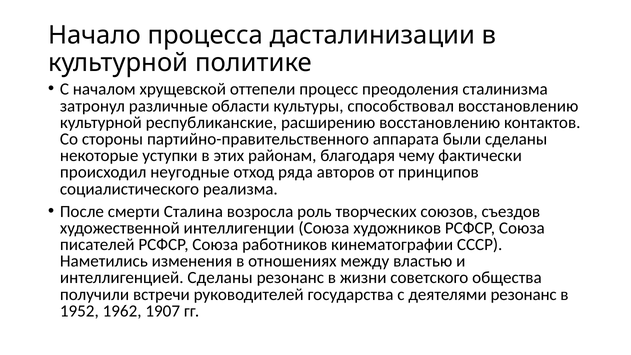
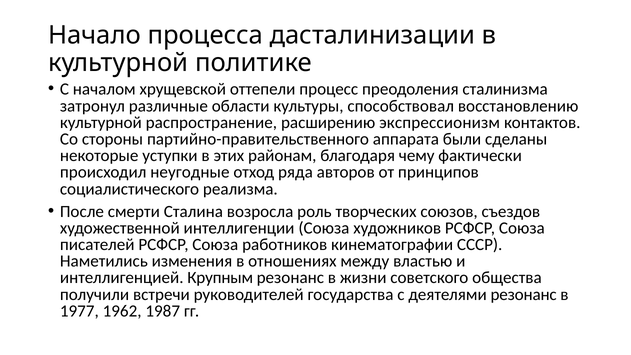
республиканские: республиканские -> распространение (211, 122)
расширению восстановлению: восстановлению -> экспрессионизм (440, 122)
интеллигенцией Сделаны: Сделаны -> Крупным (220, 278)
1952: 1952 -> 1977 (79, 311)
1907: 1907 -> 1987 (163, 311)
